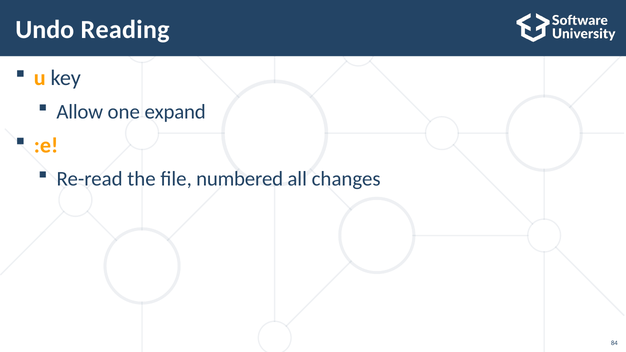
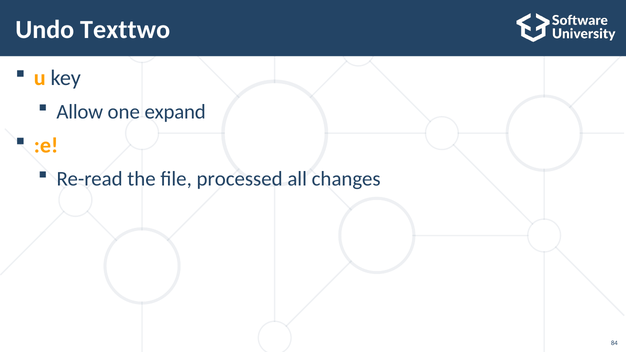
Reading: Reading -> Texttwo (125, 30)
numbered: numbered -> processed (240, 179)
